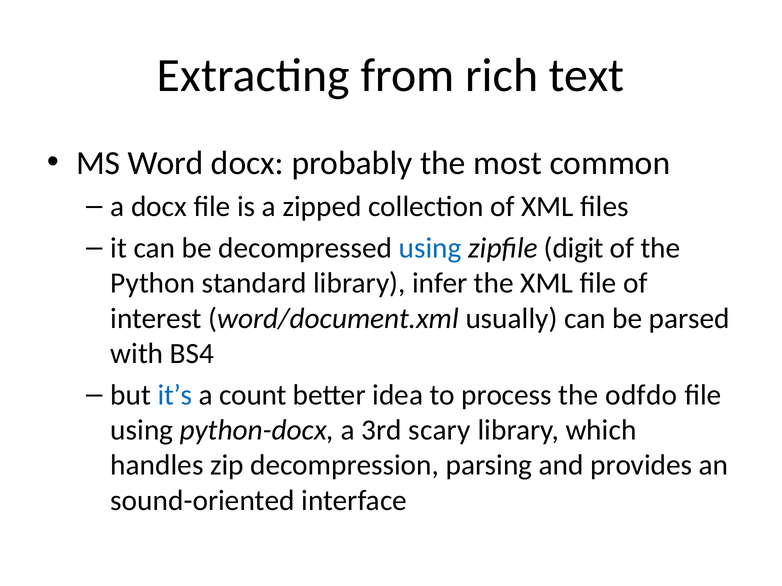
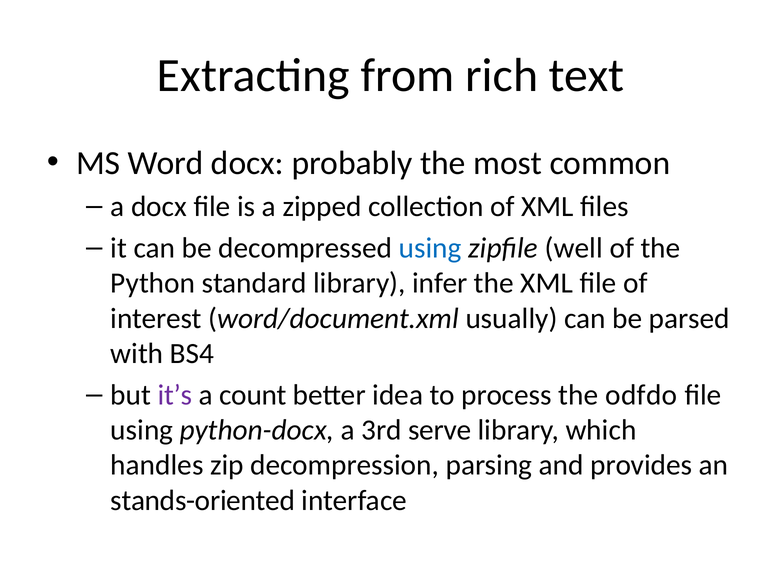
digit: digit -> well (574, 248)
it’s colour: blue -> purple (175, 395)
scary: scary -> serve (440, 430)
sound-oriented: sound-oriented -> stands-oriented (203, 501)
